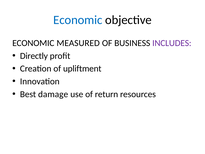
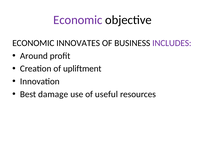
Economic colour: blue -> purple (78, 20)
MEASURED: MEASURED -> INNOVATES (78, 43)
Directly: Directly -> Around (34, 56)
return: return -> useful (106, 94)
